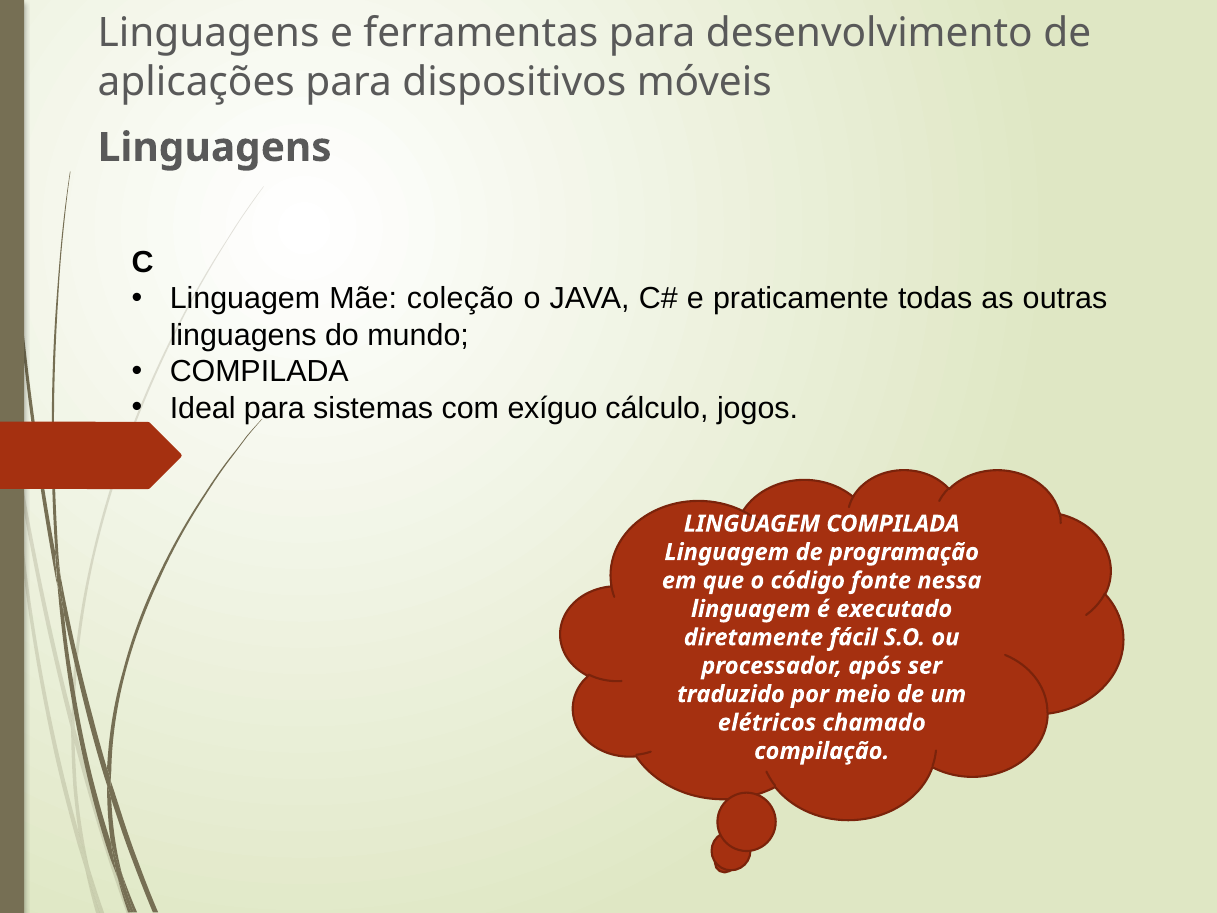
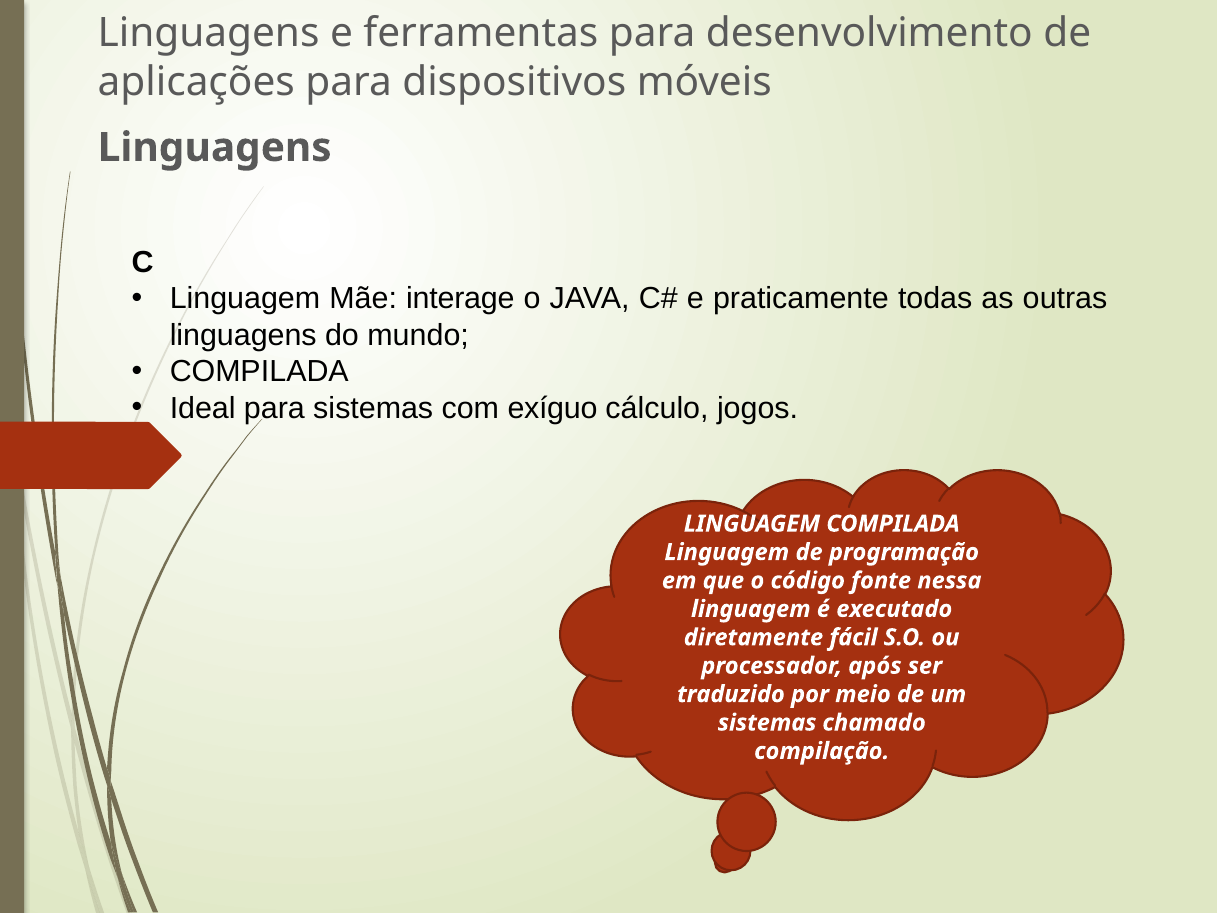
coleção: coleção -> interage (460, 299)
elétricos: elétricos -> sistemas (767, 723)
